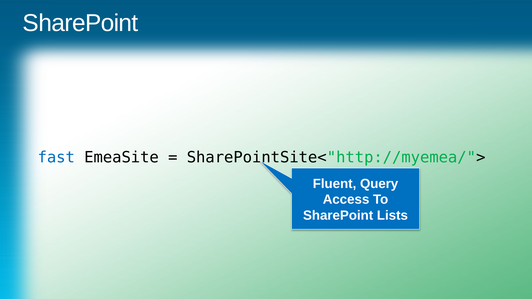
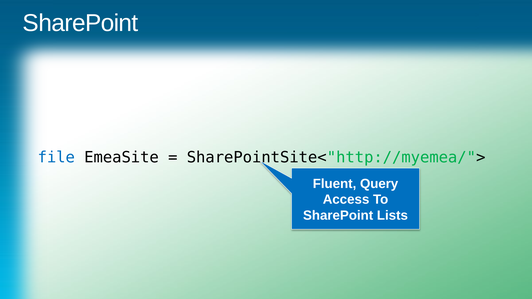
fast: fast -> file (56, 158)
